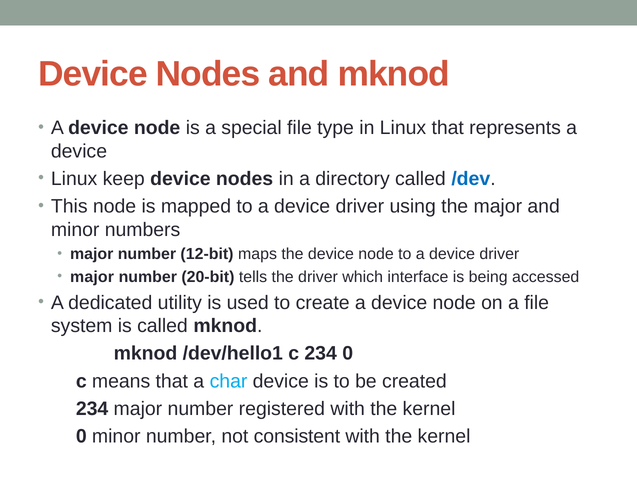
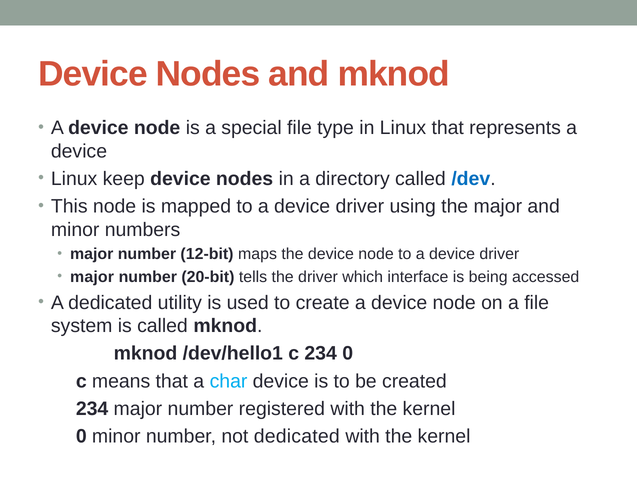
not consistent: consistent -> dedicated (297, 436)
